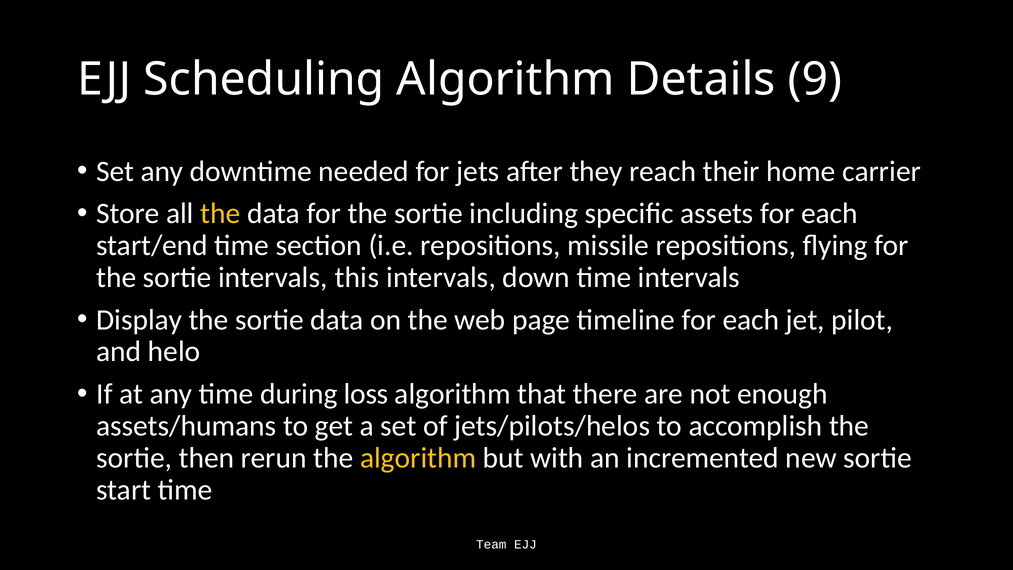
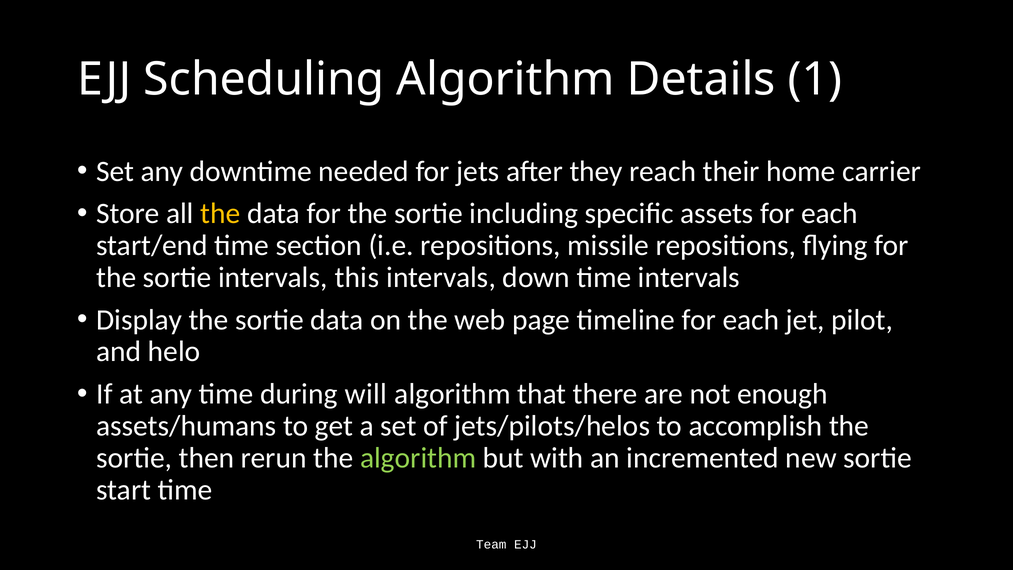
9: 9 -> 1 (815, 80)
loss: loss -> will (366, 394)
algorithm colour: yellow -> light green (418, 458)
